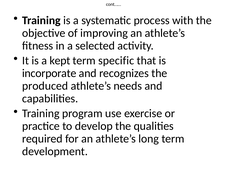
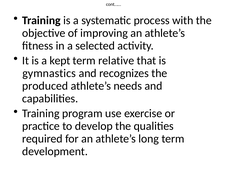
specific: specific -> relative (116, 60)
incorporate: incorporate -> gymnastics (49, 73)
